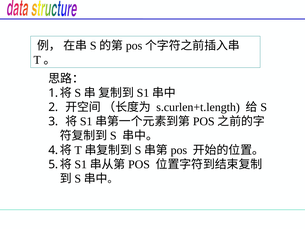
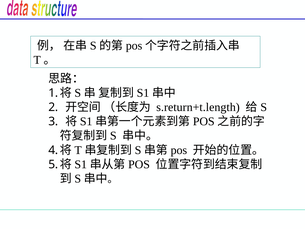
s.curlen+t.length: s.curlen+t.length -> s.return+t.length (198, 107)
